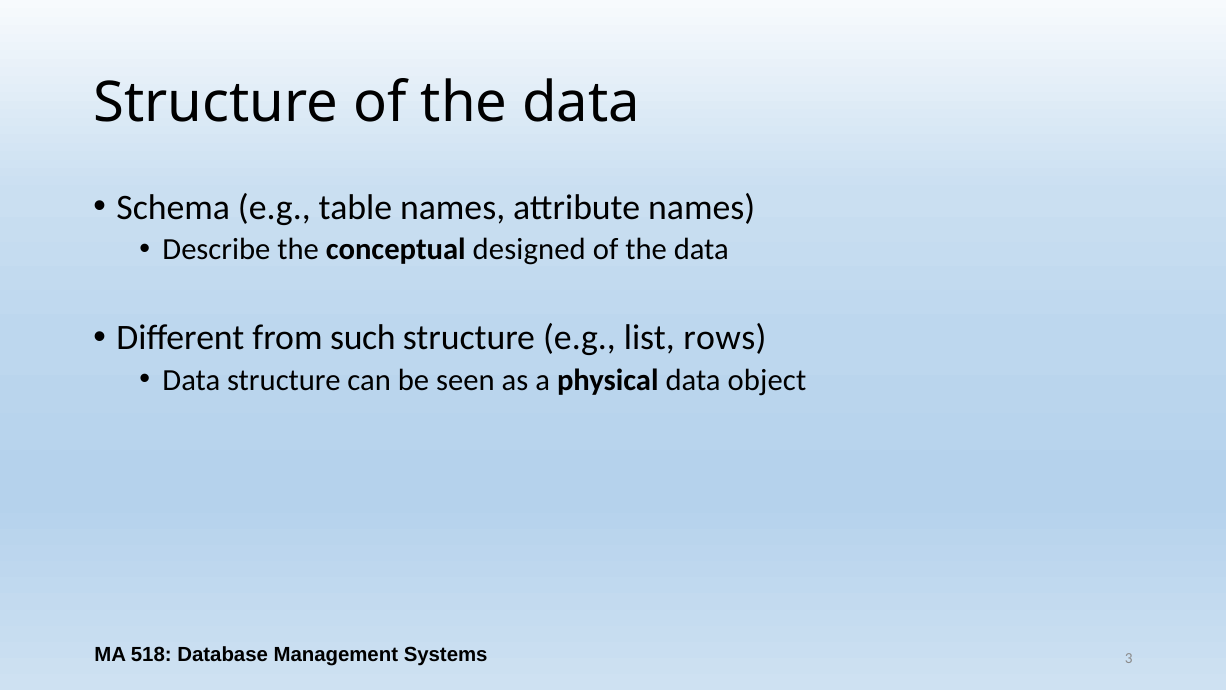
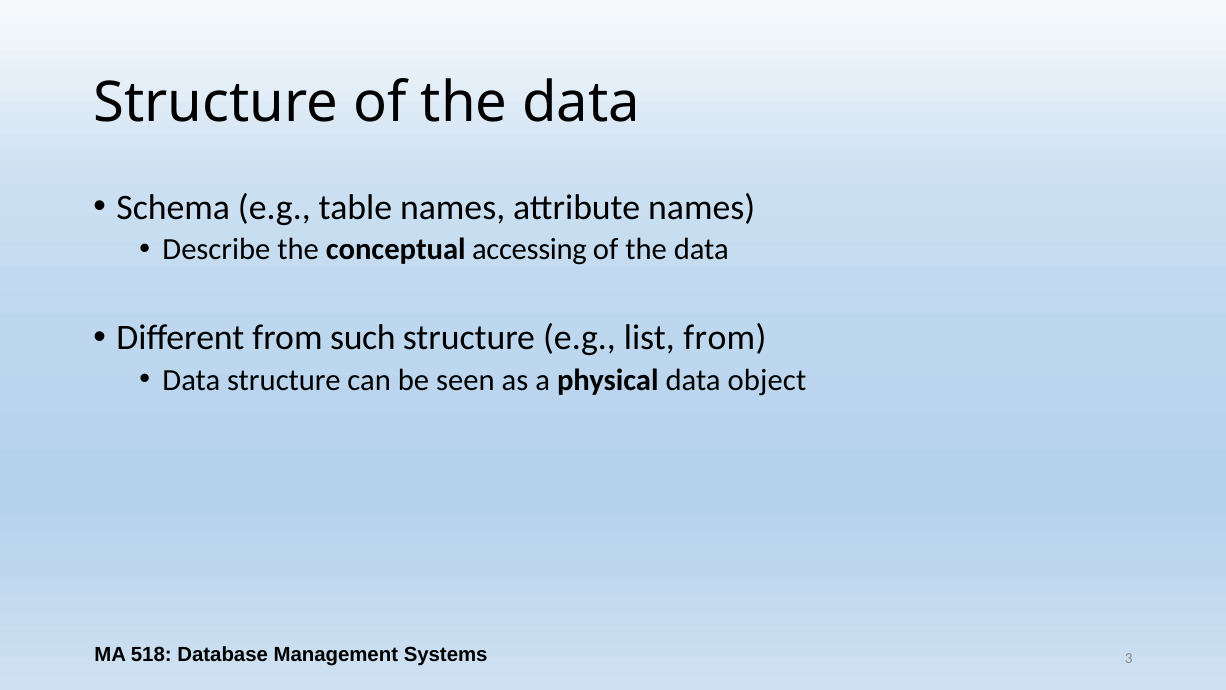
designed: designed -> accessing (529, 250)
list rows: rows -> from (725, 338)
